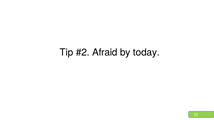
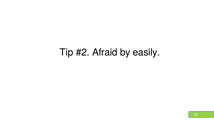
today: today -> easily (146, 53)
